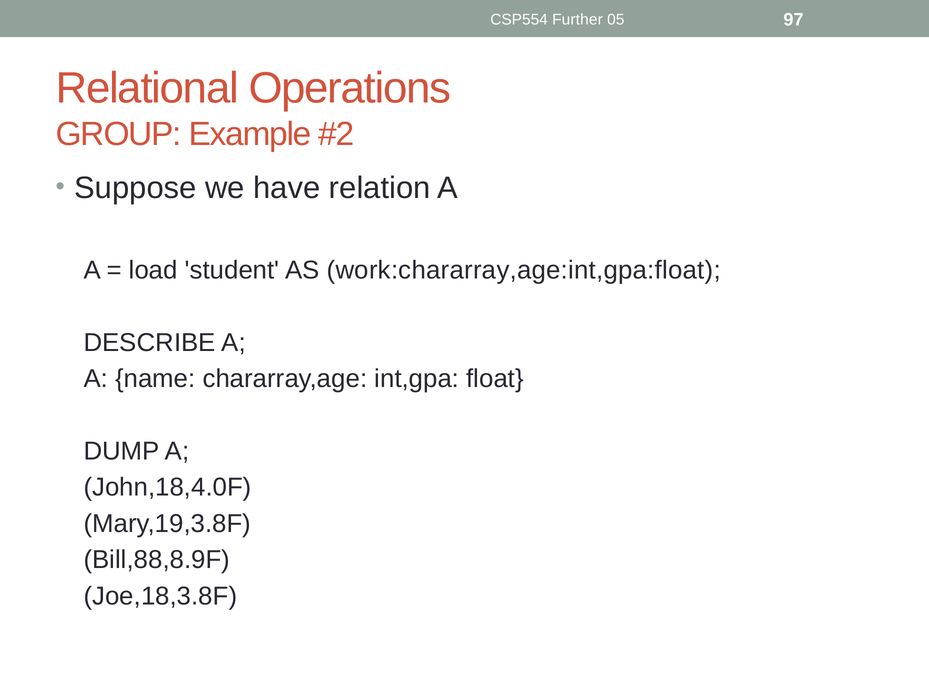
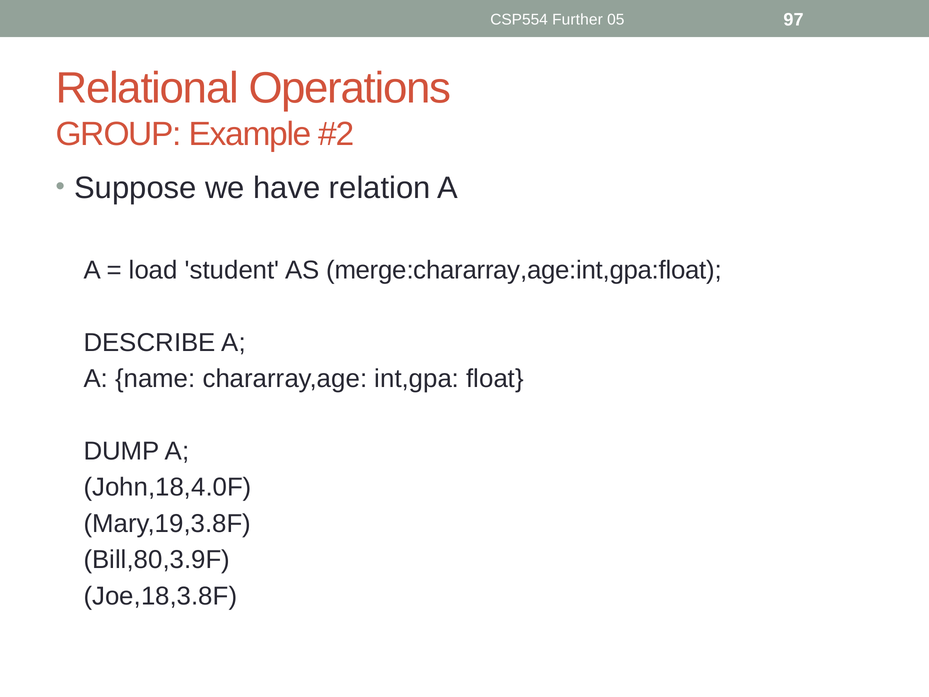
work:chararray,age:int,gpa:float: work:chararray,age:int,gpa:float -> merge:chararray,age:int,gpa:float (524, 270)
Bill,88,8.9F: Bill,88,8.9F -> Bill,80,3.9F (157, 560)
